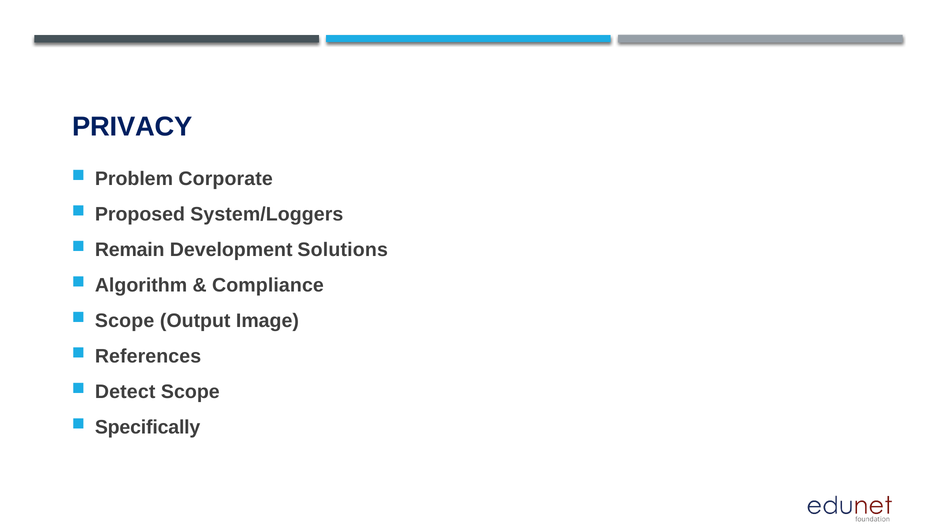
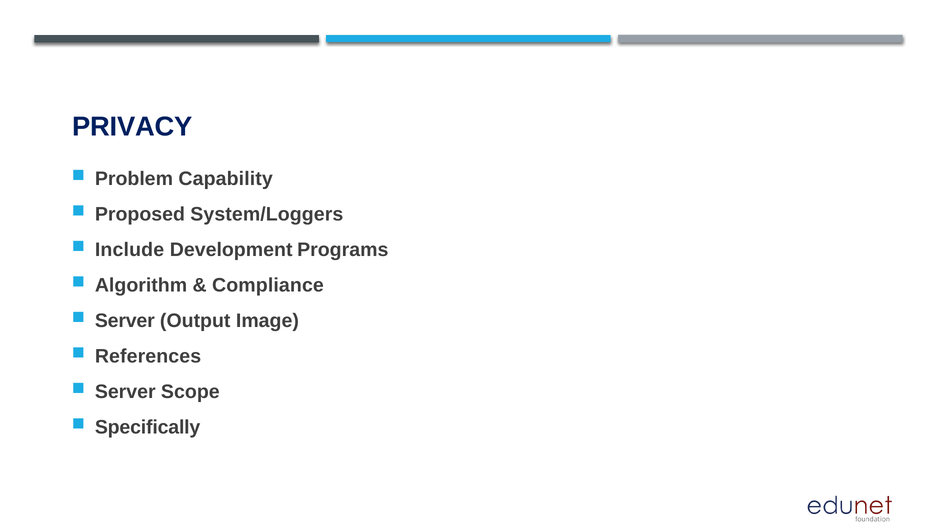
Corporate: Corporate -> Capability (226, 179)
Remain: Remain -> Include (130, 250)
Solutions: Solutions -> Programs (343, 250)
Scope: Scope -> Server (125, 321)
Detect: Detect -> Server (125, 392)
